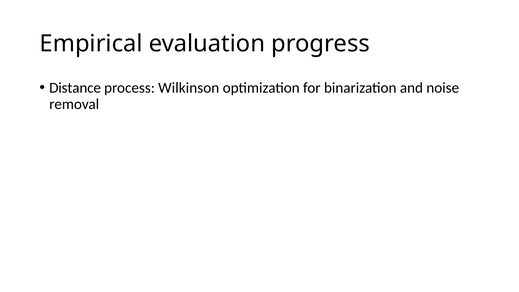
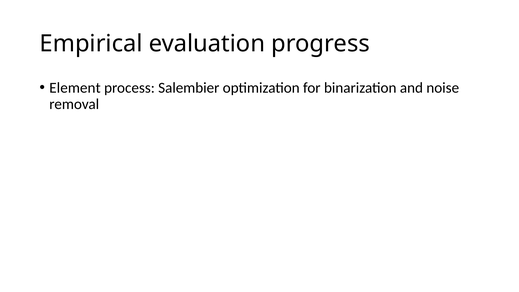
Distance: Distance -> Element (75, 88)
Wilkinson: Wilkinson -> Salembier (189, 88)
